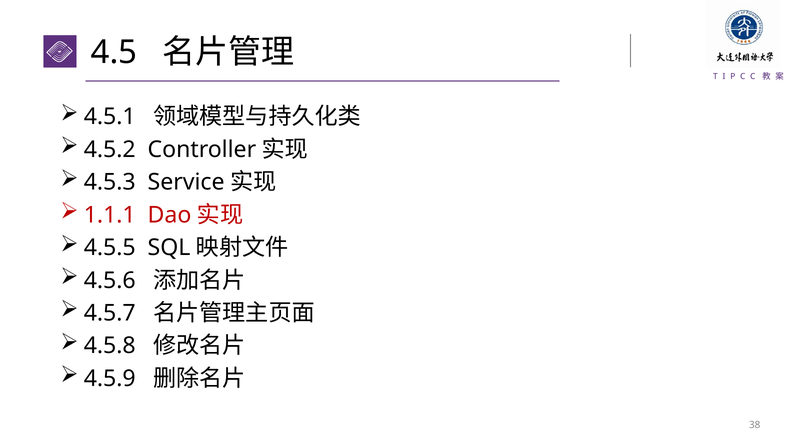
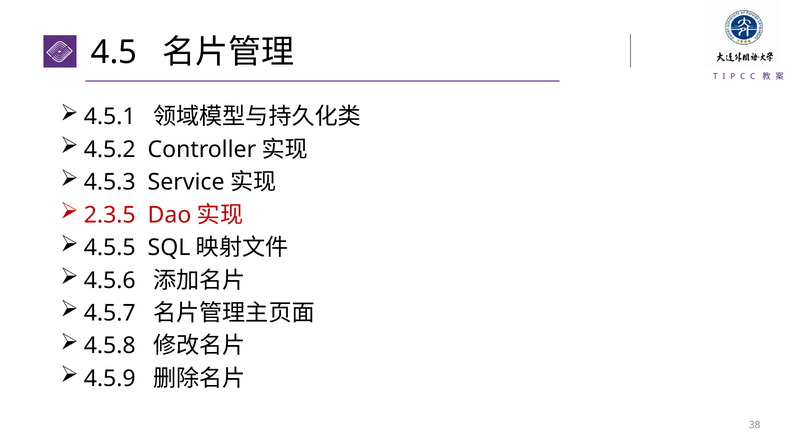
1.1.1: 1.1.1 -> 2.3.5 (110, 215)
